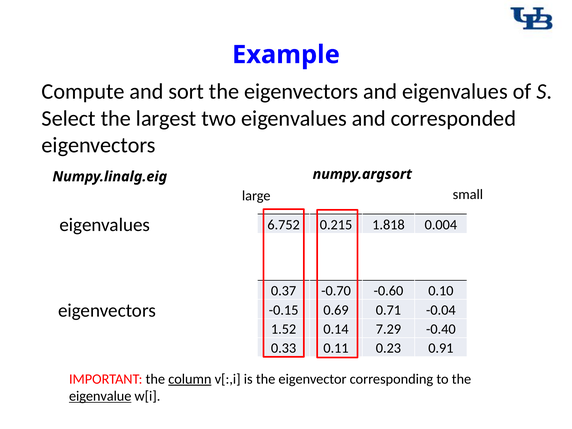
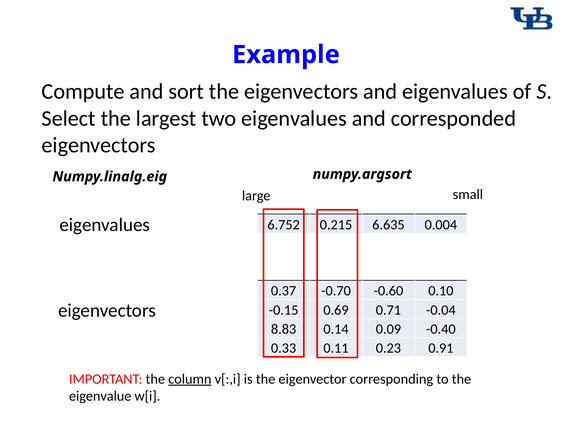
1.818: 1.818 -> 6.635 (388, 225)
1.52: 1.52 -> 8.83 (284, 329)
7.29: 7.29 -> 0.09 (388, 329)
eigenvalue underline: present -> none (100, 396)
